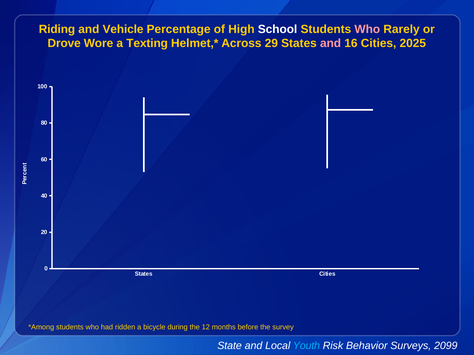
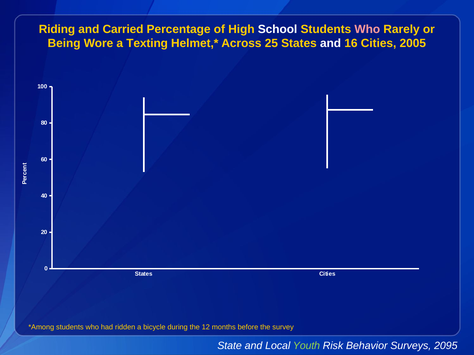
Vehicle: Vehicle -> Carried (123, 29)
Drove: Drove -> Being (64, 43)
29: 29 -> 25 (271, 43)
and colour: pink -> white (331, 43)
2025: 2025 -> 2005 (413, 43)
Youth colour: light blue -> light green (306, 346)
2099: 2099 -> 2095 (446, 346)
